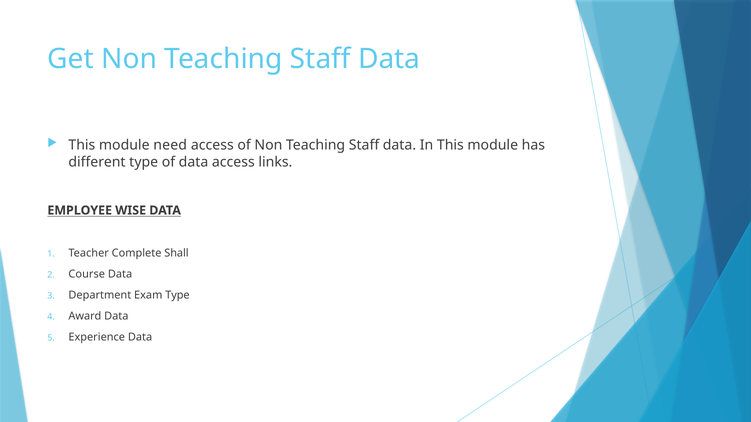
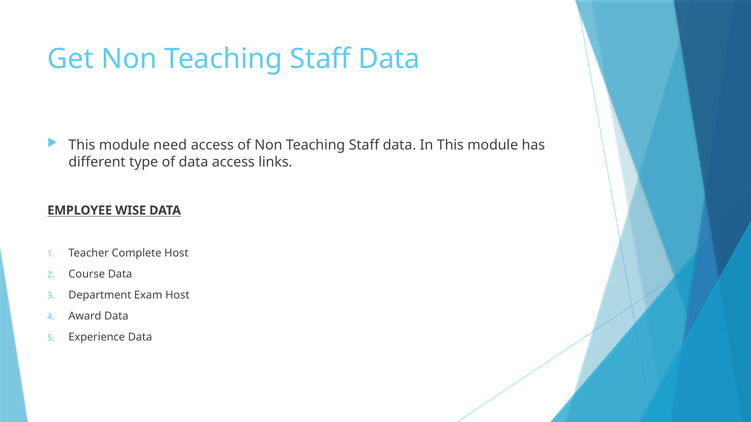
Complete Shall: Shall -> Host (176, 253)
Exam Type: Type -> Host (177, 295)
